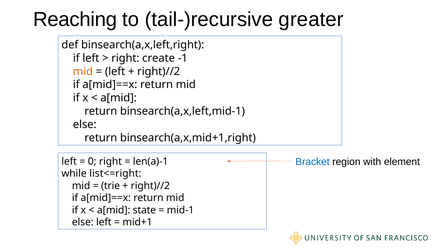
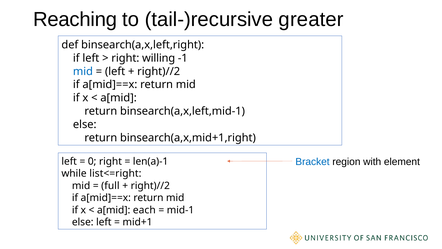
create: create -> willing (159, 58)
mid colour: orange -> blue (83, 71)
trie: trie -> full (110, 185)
state: state -> each (144, 210)
